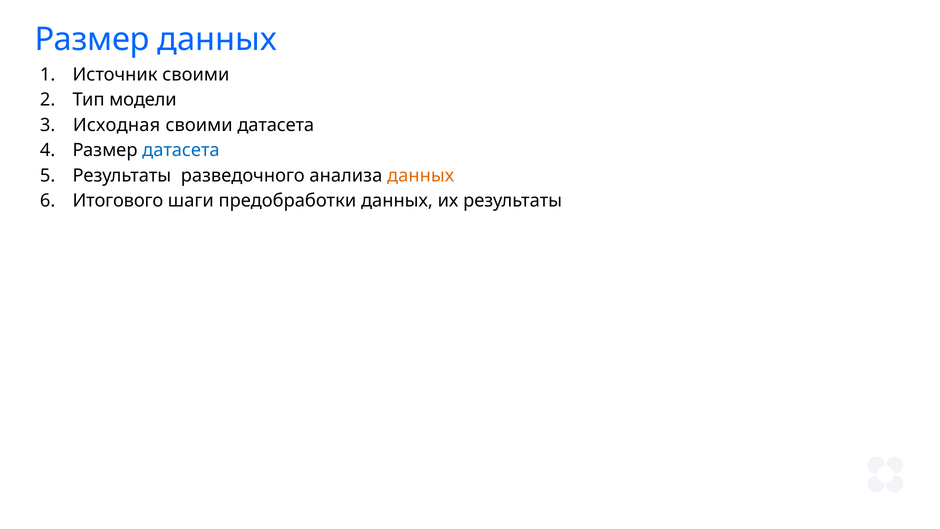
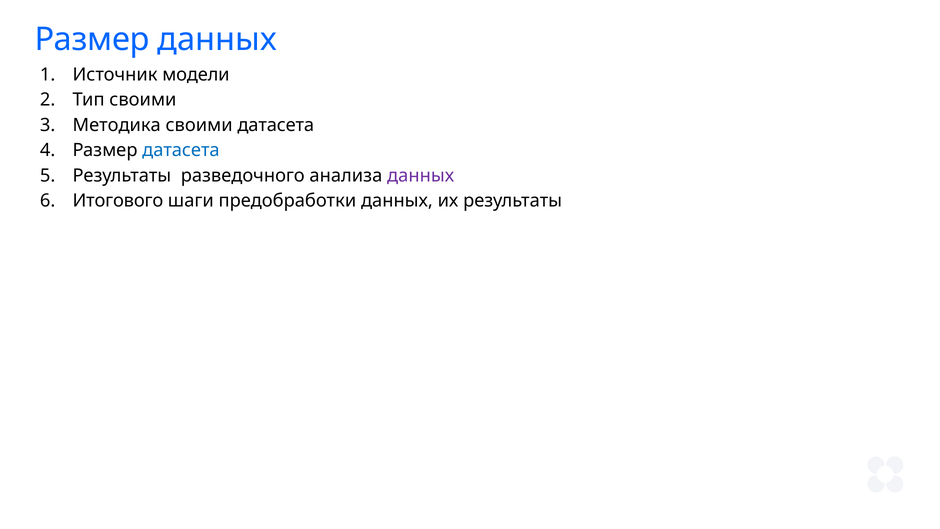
Источник своими: своими -> модели (196, 75)
Тип модели: модели -> своими (143, 100)
Исходная: Исходная -> Методика (117, 125)
данных colour: orange -> purple (421, 175)
